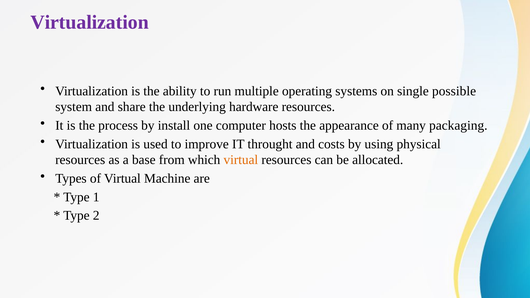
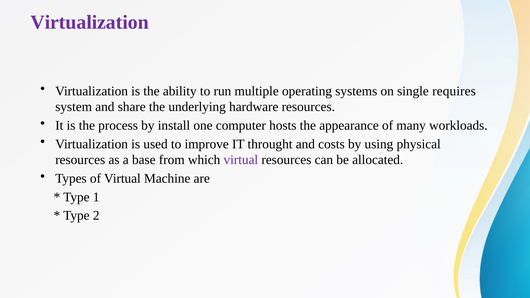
possible: possible -> requires (454, 91)
packaging: packaging -> workloads (458, 126)
virtual colour: orange -> purple (241, 160)
